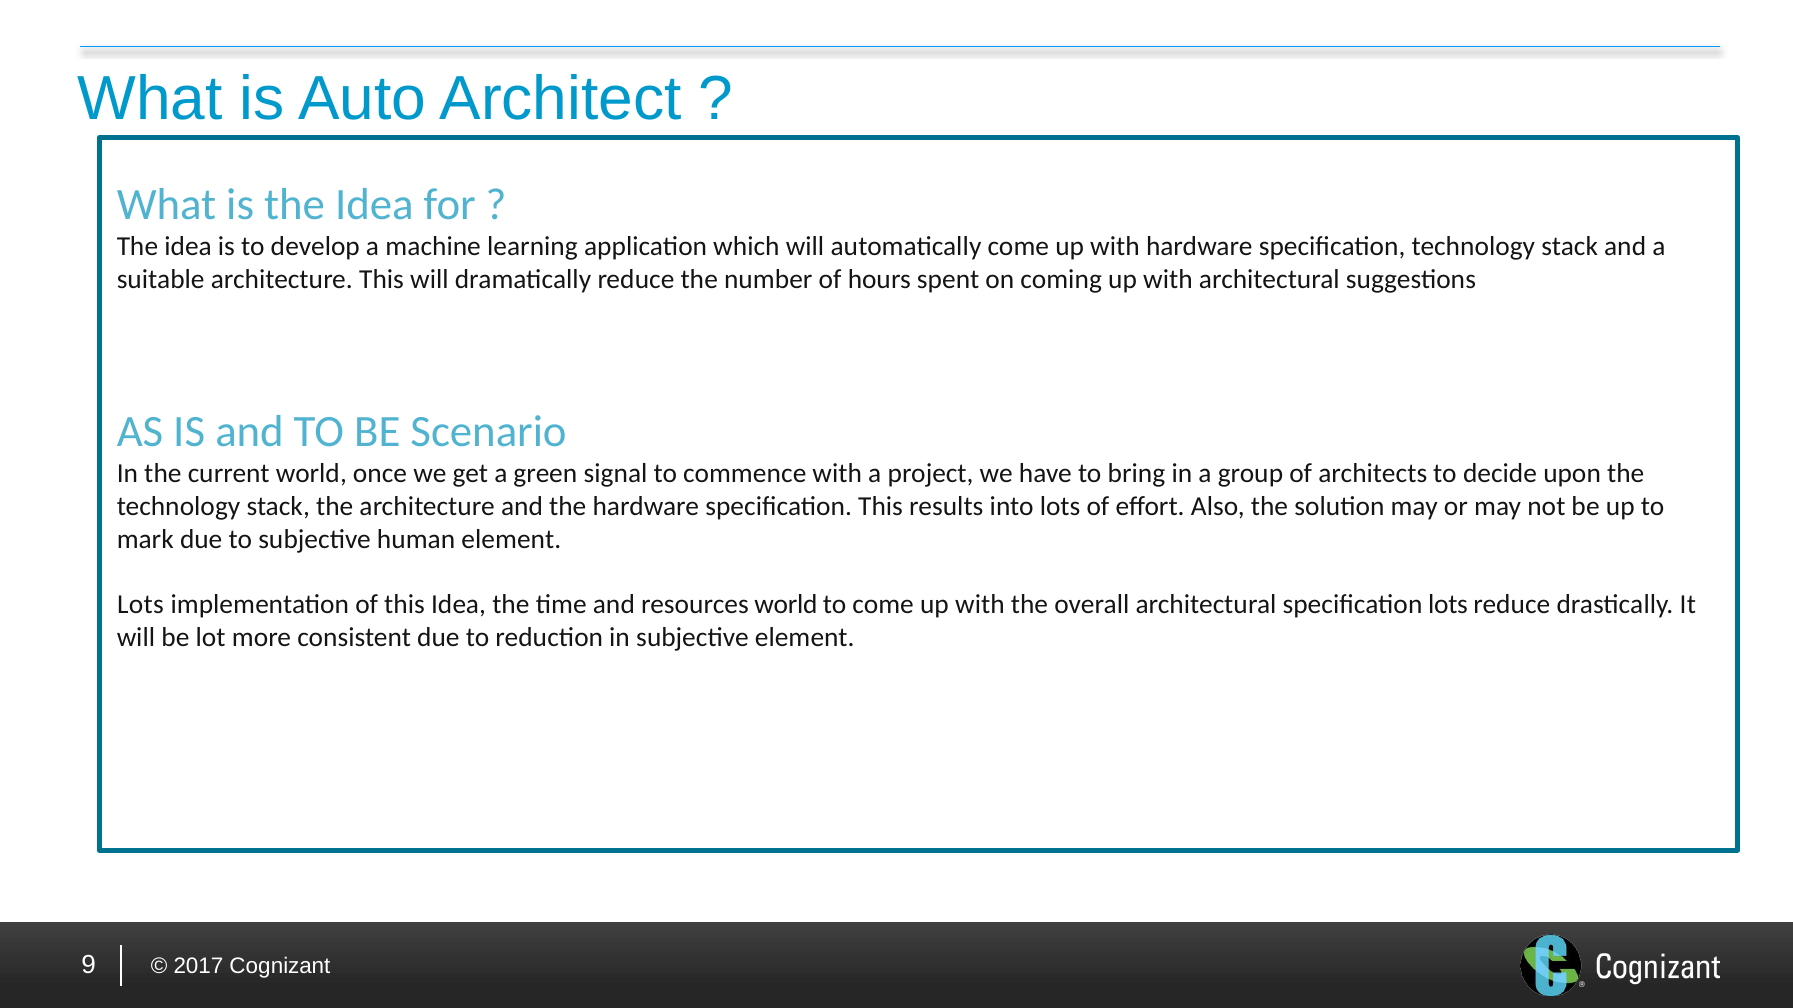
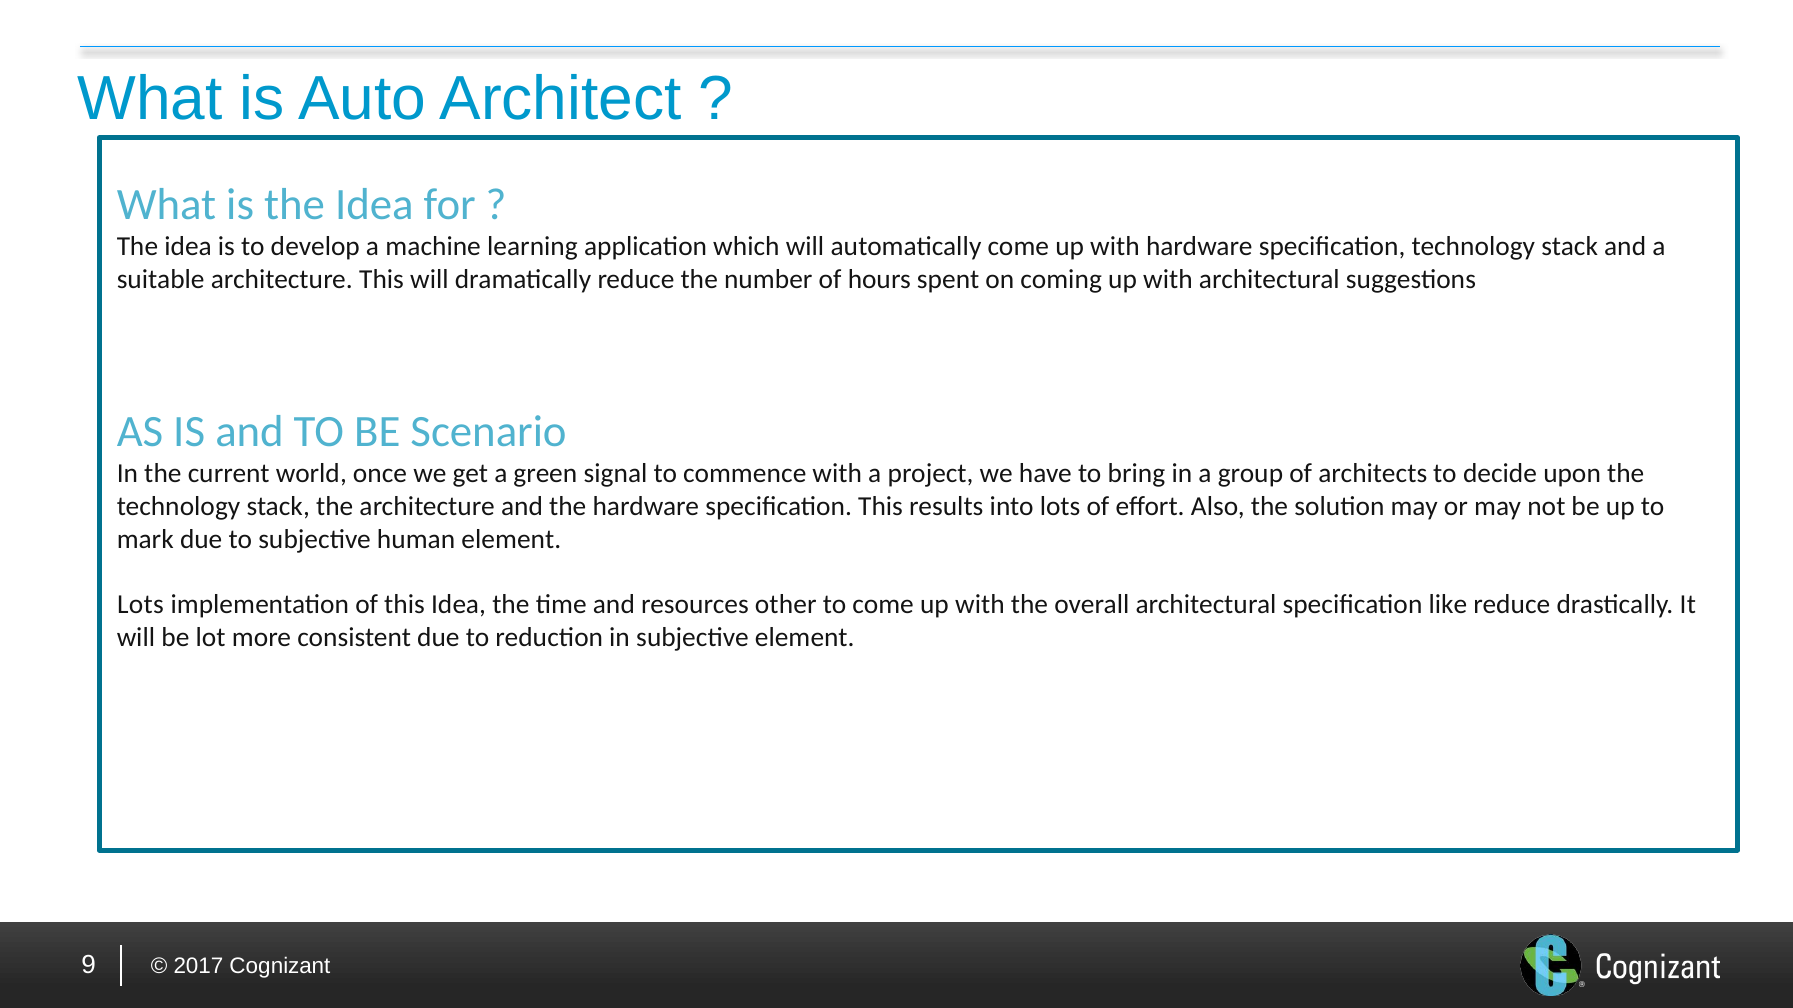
resources world: world -> other (786, 605)
specification lots: lots -> like (1448, 605)
